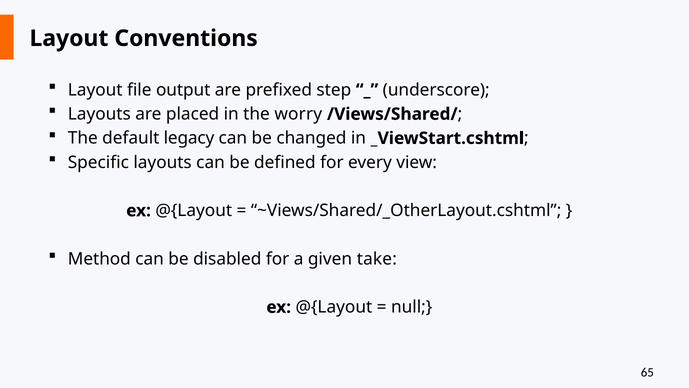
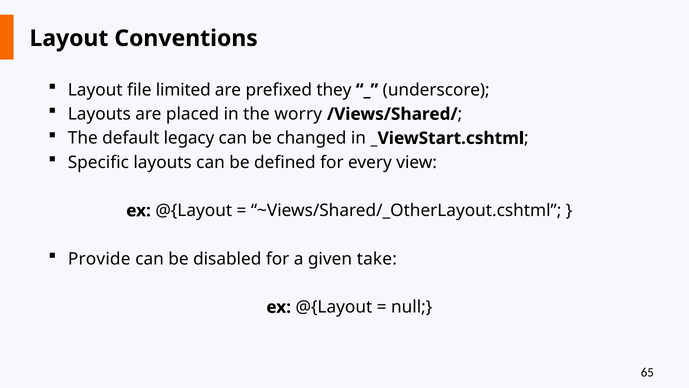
output: output -> limited (183, 90)
step: step -> they (334, 90)
Method: Method -> Provide (99, 259)
